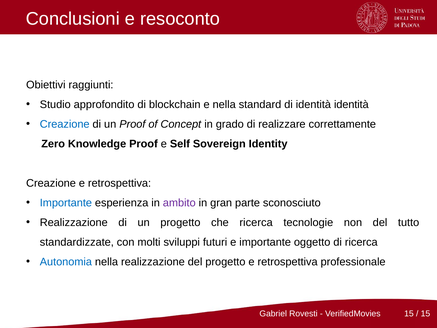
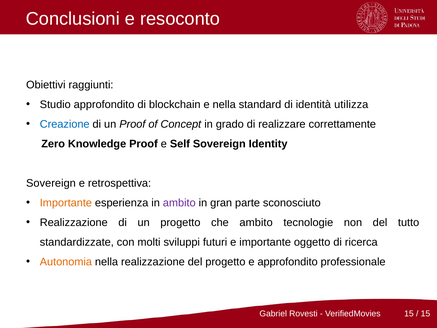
identità identità: identità -> utilizza (351, 104)
Creazione: Creazione -> Sovereign (51, 183)
Importante colour: blue -> orange (66, 203)
che ricerca: ricerca -> ambito (256, 222)
Autonomia colour: blue -> orange (66, 262)
progetto e retrospettiva: retrospettiva -> approfondito (288, 262)
